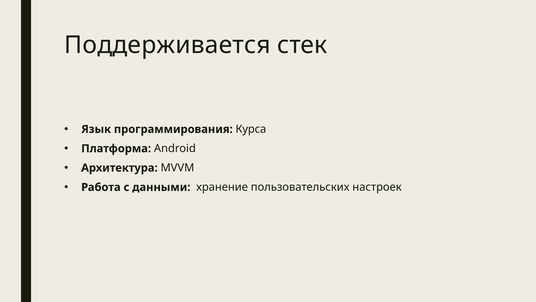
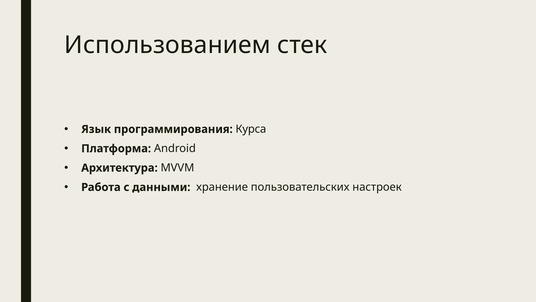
Поддерживается: Поддерживается -> Использованием (168, 45)
